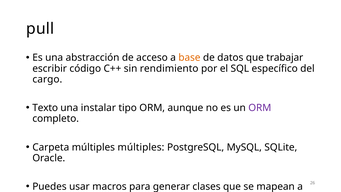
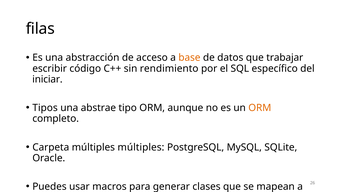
pull: pull -> filas (40, 29)
cargo: cargo -> iniciar (47, 79)
Texto: Texto -> Tipos (45, 108)
instalar: instalar -> abstrae (98, 108)
ORM colour: purple -> orange (260, 108)
